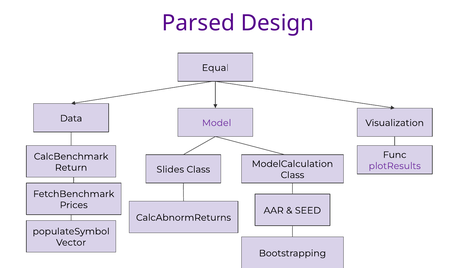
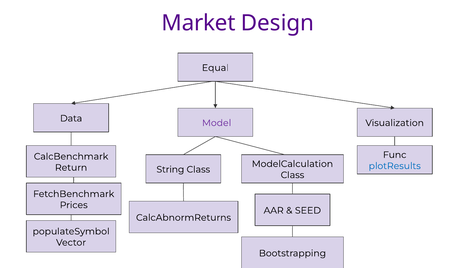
Parsed: Parsed -> Market (199, 23)
plotResults colour: purple -> blue (395, 166)
Slides: Slides -> String (170, 169)
